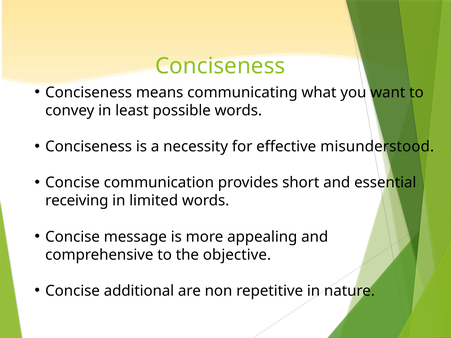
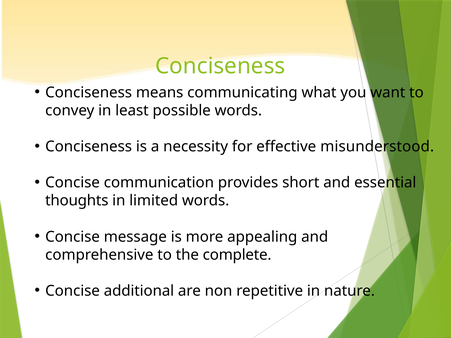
receiving: receiving -> thoughts (77, 201)
objective: objective -> complete (237, 255)
